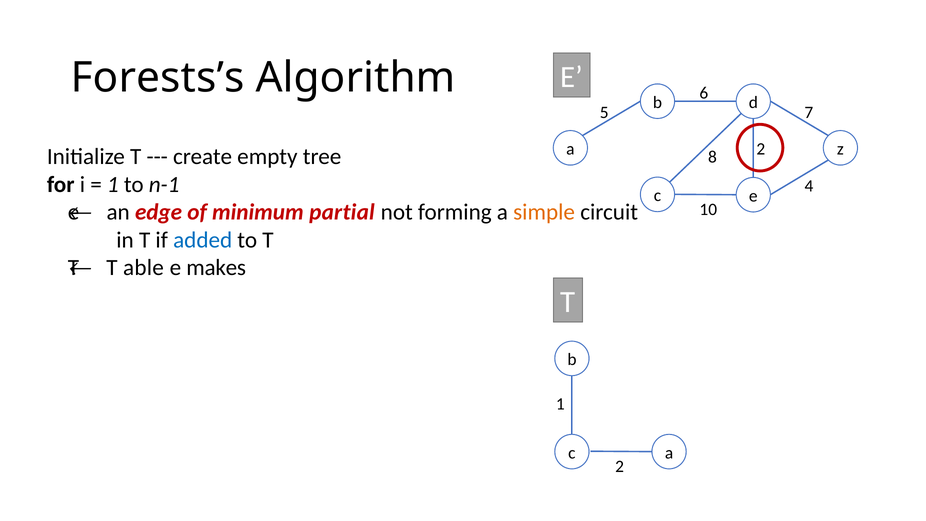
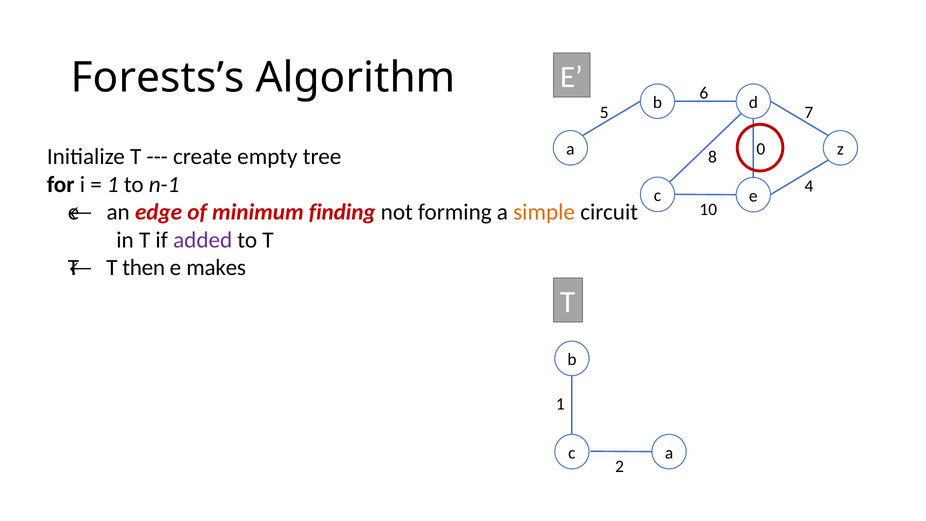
8 2: 2 -> 0 (761, 149)
partial: partial -> finding (342, 212)
added colour: blue -> purple (203, 240)
able: able -> then (144, 268)
